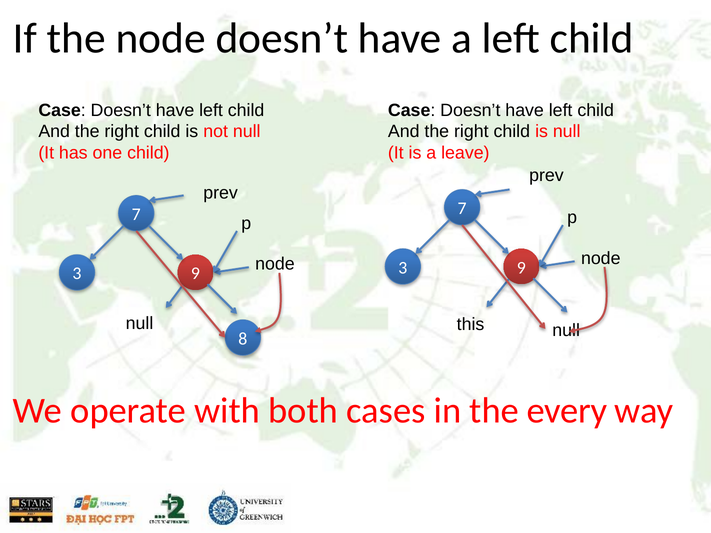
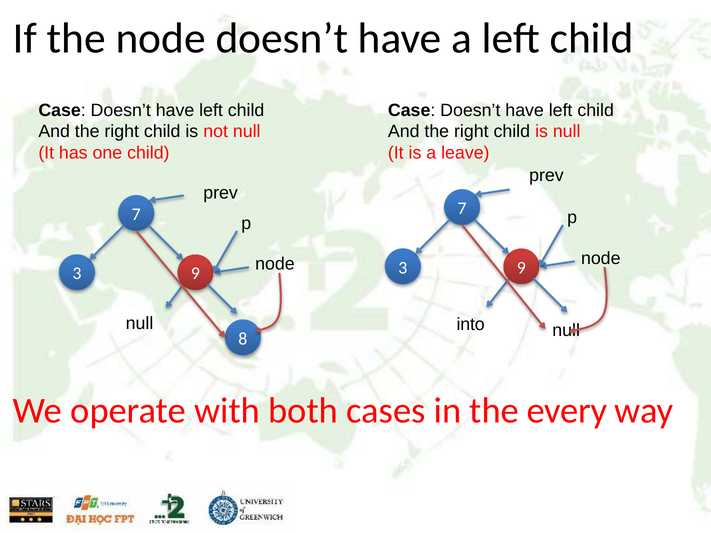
this: this -> into (471, 324)
